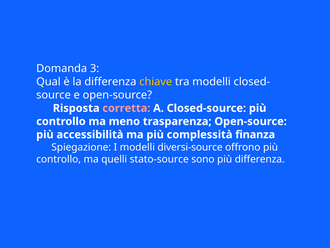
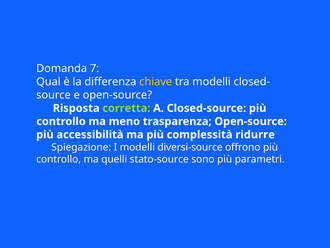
3: 3 -> 7 (95, 68)
corretta colour: pink -> light green (126, 108)
finanza: finanza -> ridurre (255, 134)
più differenza: differenza -> parametri (260, 159)
